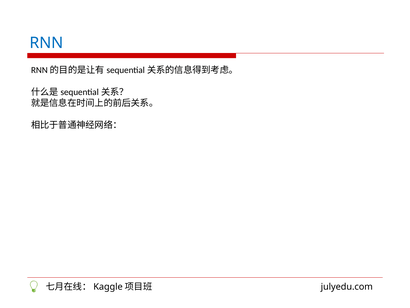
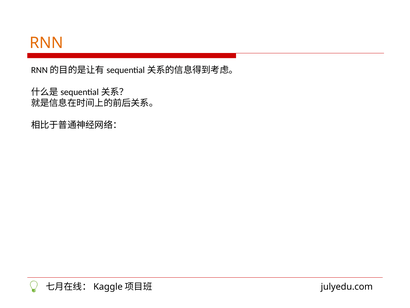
RNN colour: blue -> orange (46, 43)
